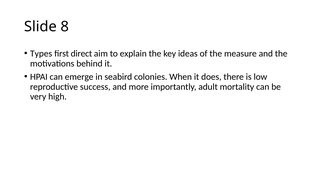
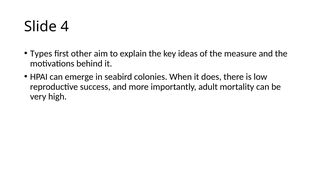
8: 8 -> 4 (65, 27)
direct: direct -> other (81, 54)
